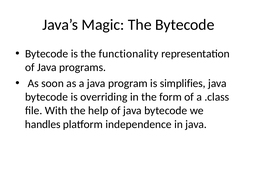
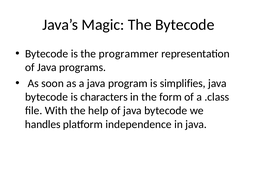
functionality: functionality -> programmer (129, 54)
overriding: overriding -> characters (104, 97)
